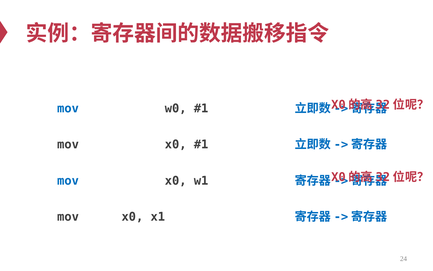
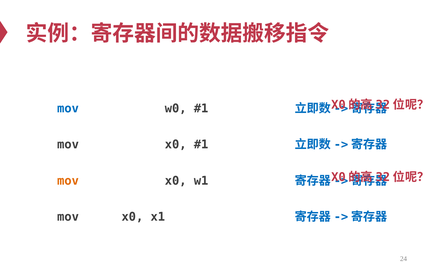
mov colour: blue -> orange (68, 181)
